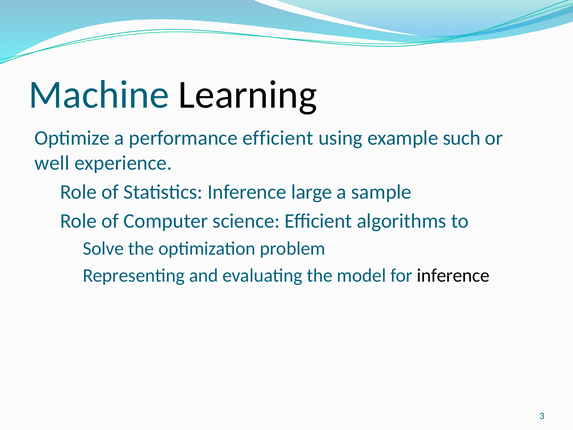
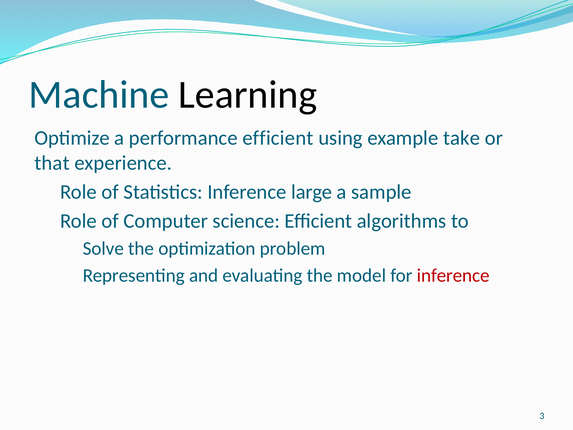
such: such -> take (462, 138)
well: well -> that (52, 163)
inference colour: black -> red (453, 275)
